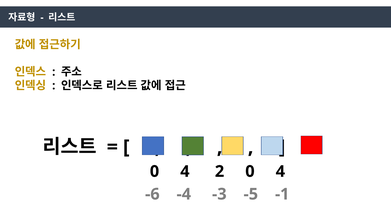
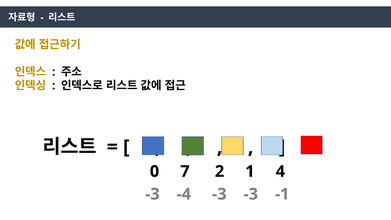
4: 4 -> 7 (185, 171)
2 0: 0 -> 1 (250, 171)
-6: -6 -> -3 (152, 194)
-3 -5: -5 -> -3 (251, 194)
